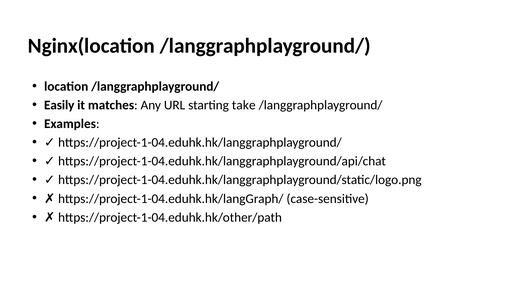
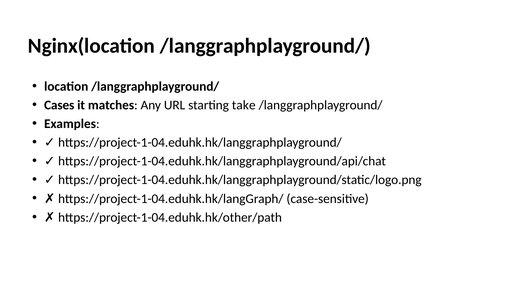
Easily: Easily -> Cases (59, 105)
